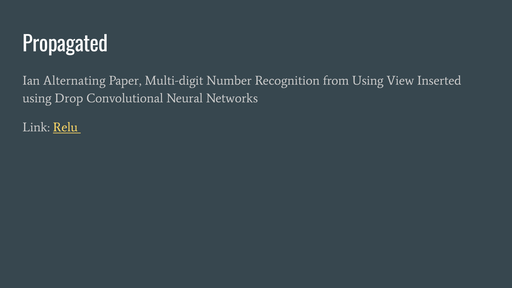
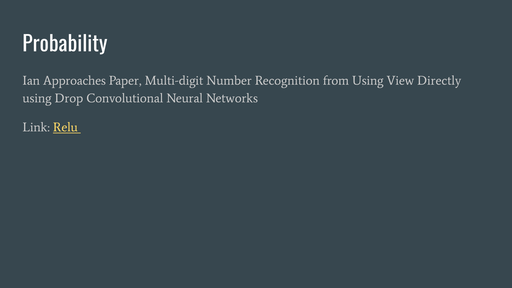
Propagated: Propagated -> Probability (65, 44)
Alternating: Alternating -> Approaches (74, 81)
Inserted: Inserted -> Directly (439, 81)
